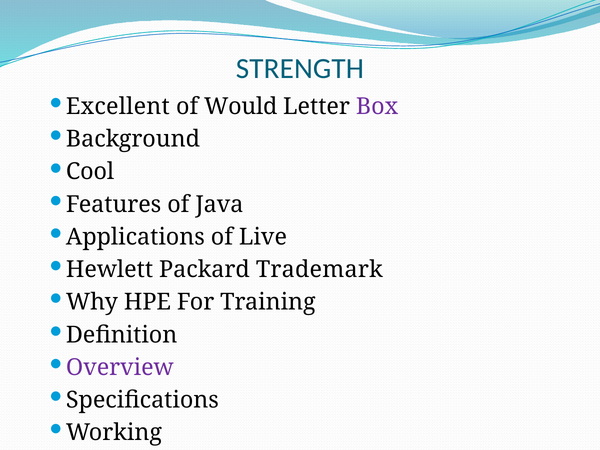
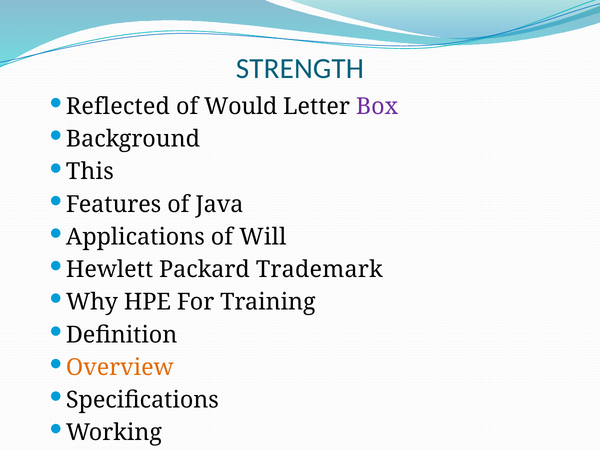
Excellent: Excellent -> Reflected (118, 107)
Cool: Cool -> This (90, 172)
Live: Live -> Will (263, 237)
Overview colour: purple -> orange (120, 367)
